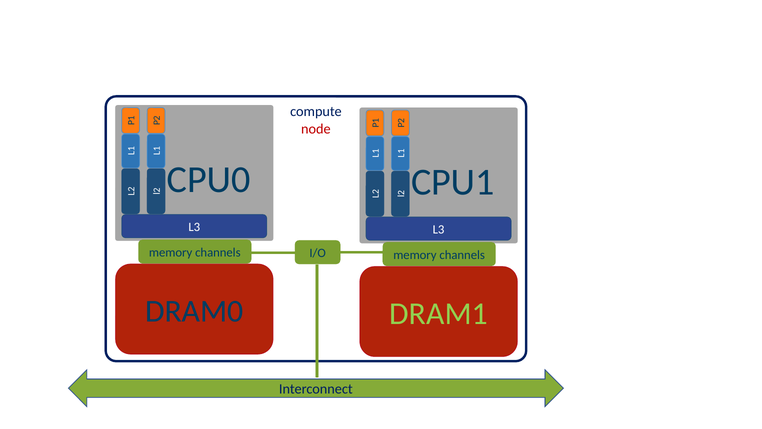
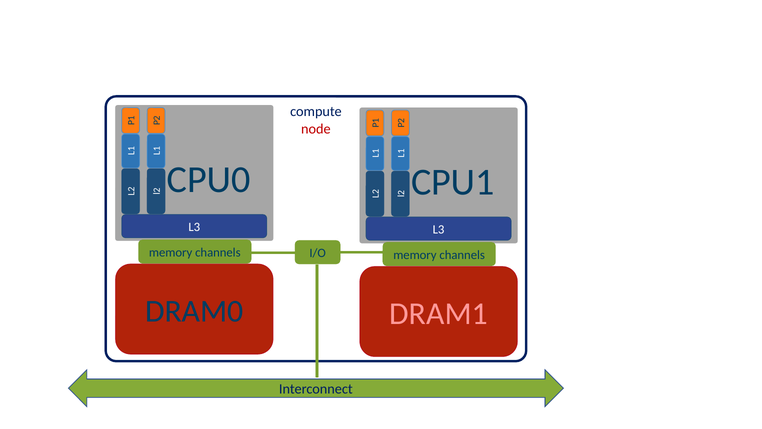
DRAM1 colour: light green -> pink (439, 313)
